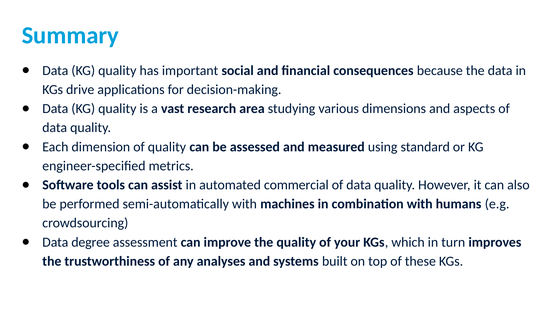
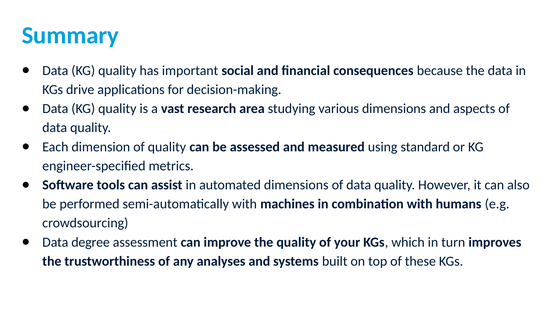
automated commercial: commercial -> dimensions (296, 185)
